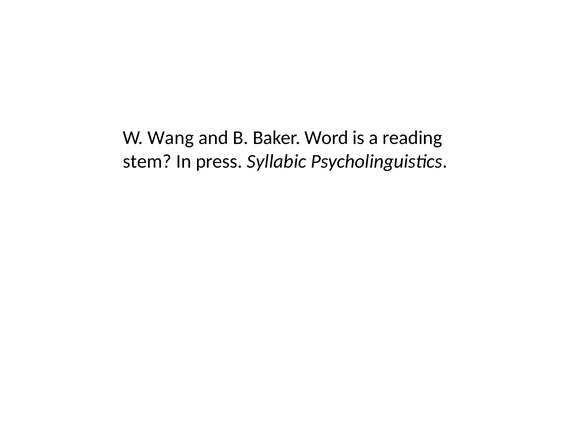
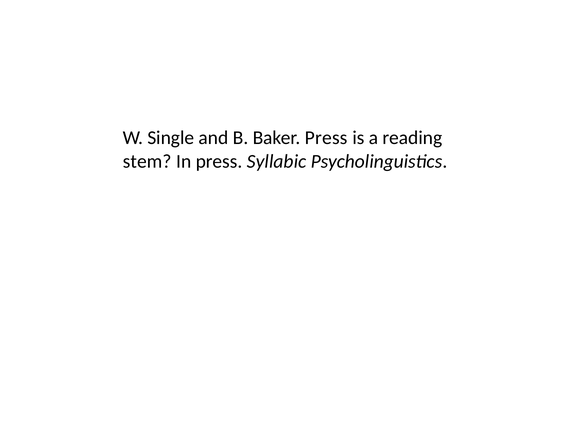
Wang: Wang -> Single (171, 138)
Baker Word: Word -> Press (326, 138)
